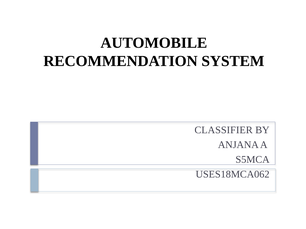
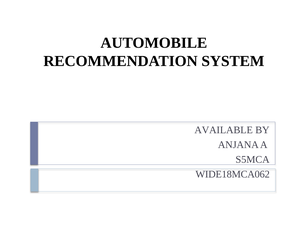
CLASSIFIER: CLASSIFIER -> AVAILABLE (224, 130)
USES18MCA062: USES18MCA062 -> WIDE18MCA062 (233, 175)
